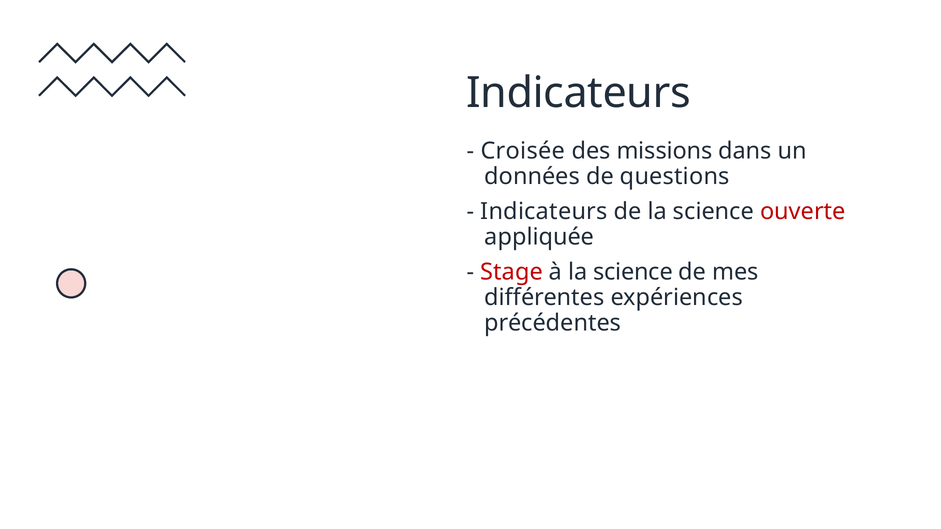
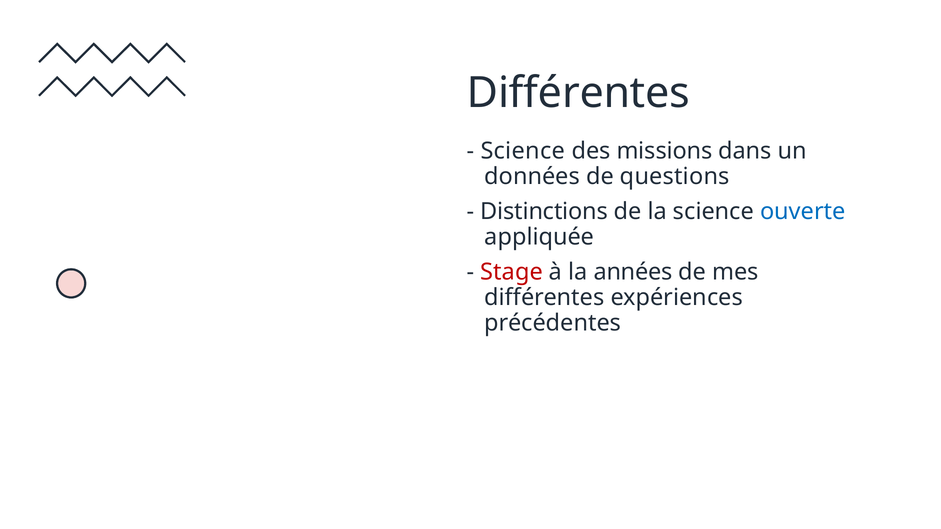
Indicateurs: Indicateurs -> Différentes (578, 93)
Croisée: Croisée -> Science (523, 151)
Indicateurs: Indicateurs -> Distinctions (544, 212)
ouverte colour: red -> blue (803, 212)
à la science: science -> années (633, 272)
